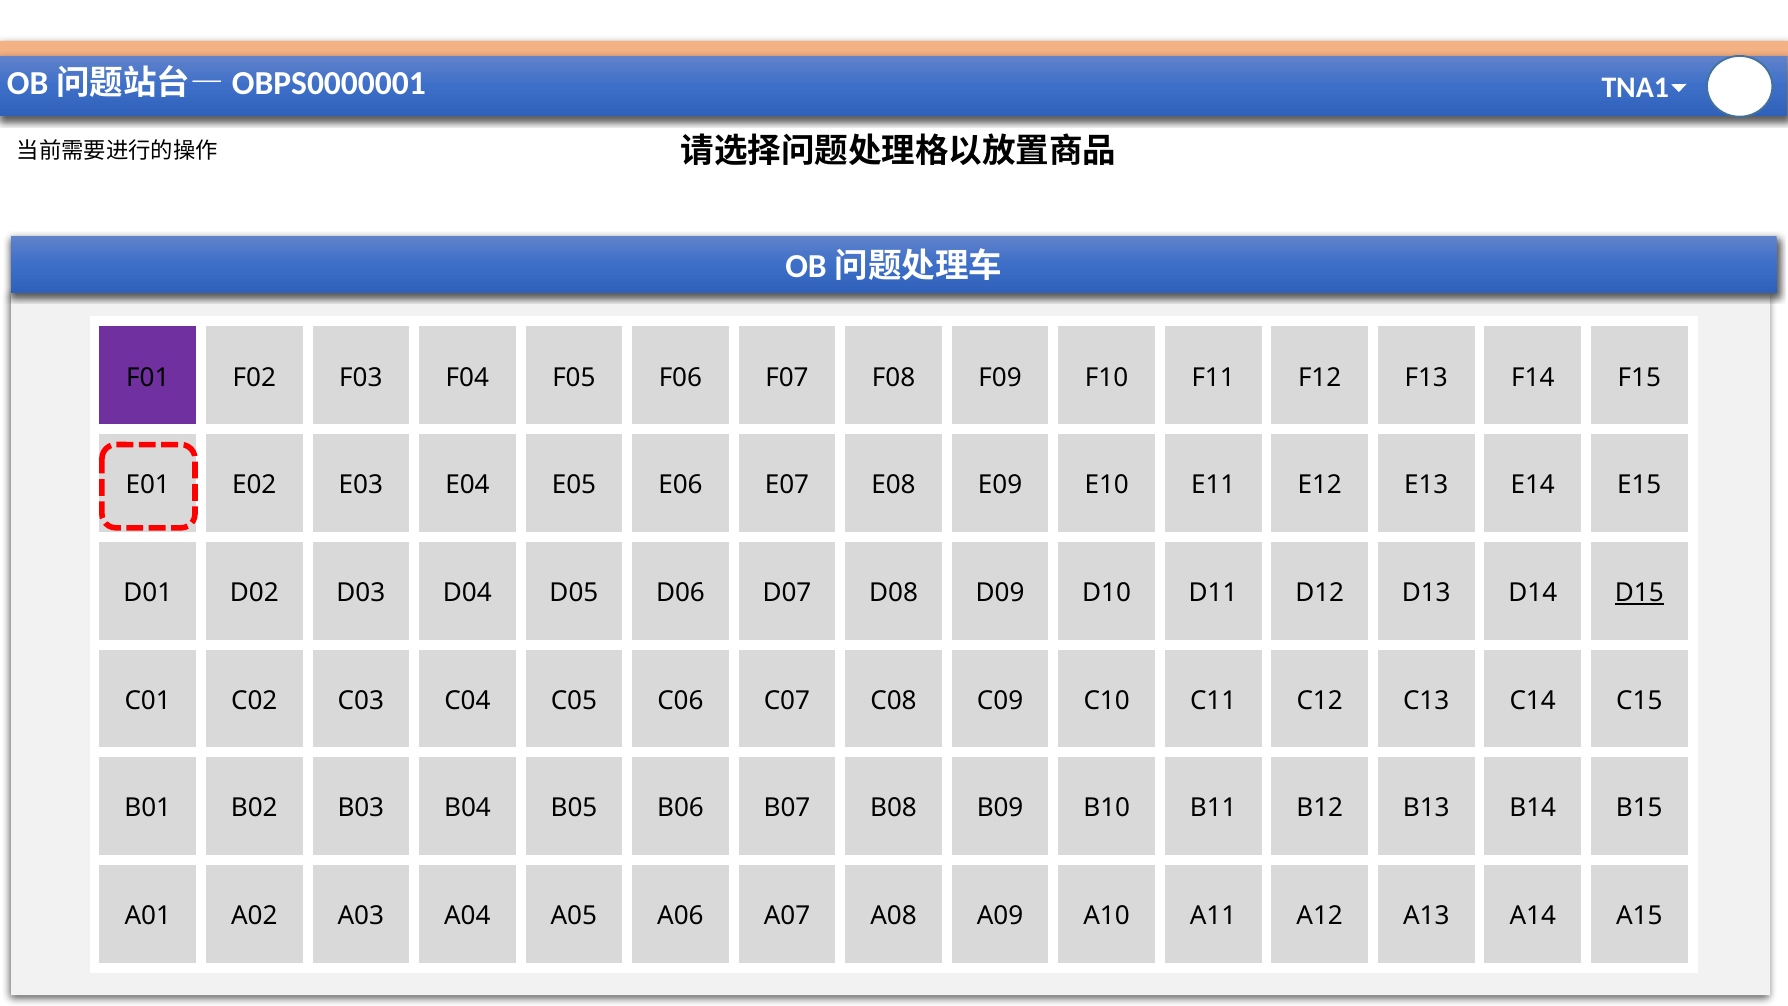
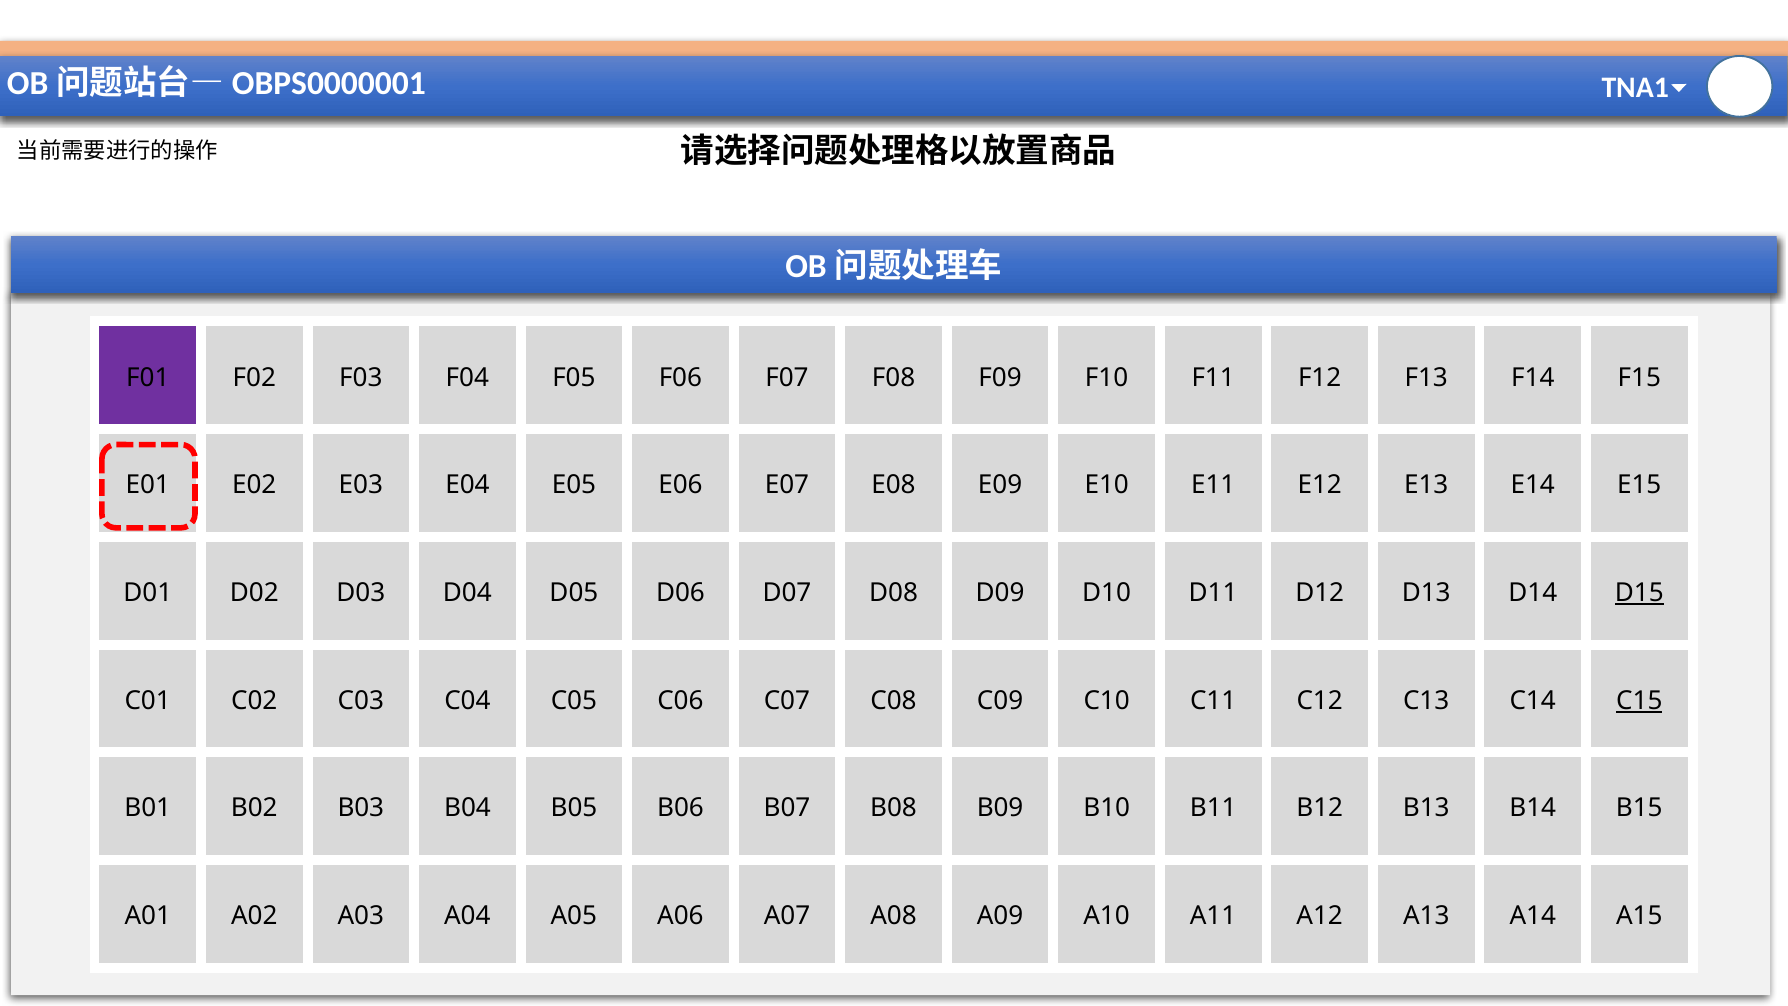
C15 underline: none -> present (1639, 700)
